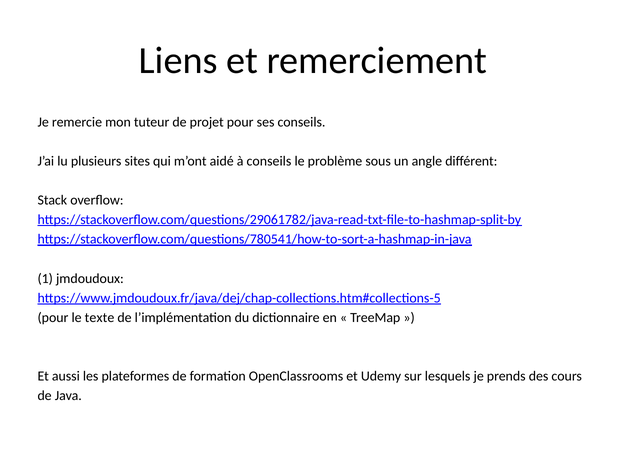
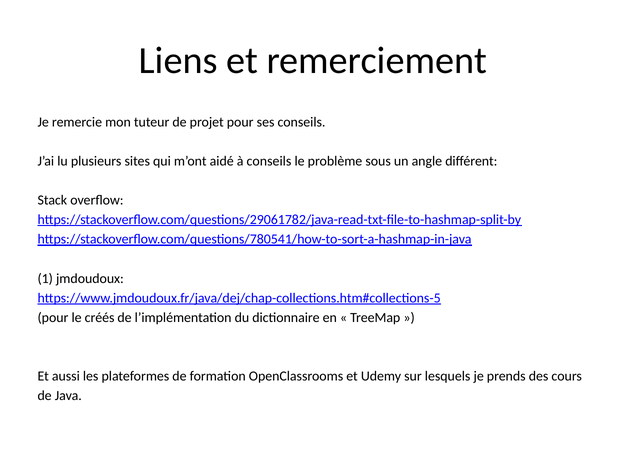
texte: texte -> créés (100, 317)
